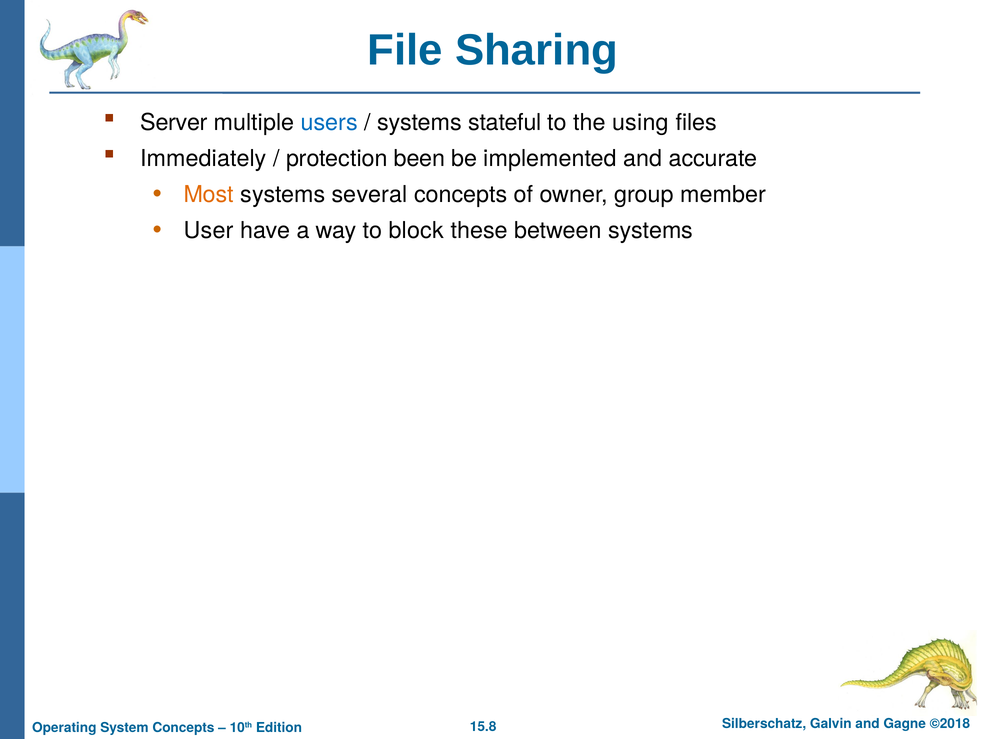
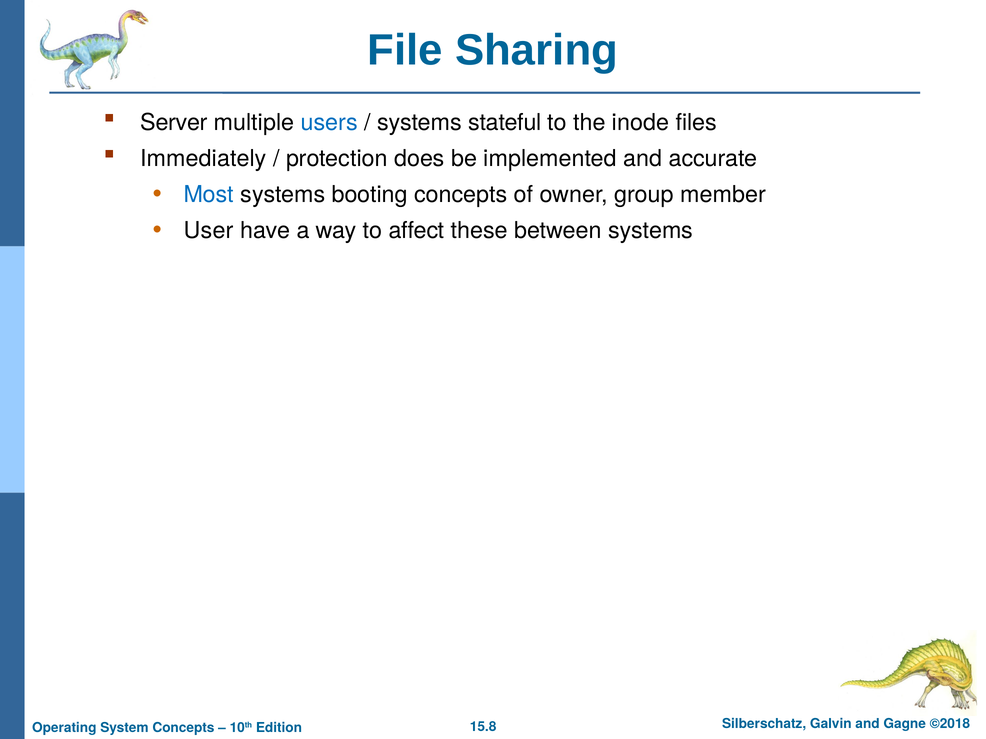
using: using -> inode (640, 123)
been: been -> does (419, 159)
Most colour: orange -> blue (209, 195)
several: several -> booting (370, 195)
block: block -> affect (416, 231)
